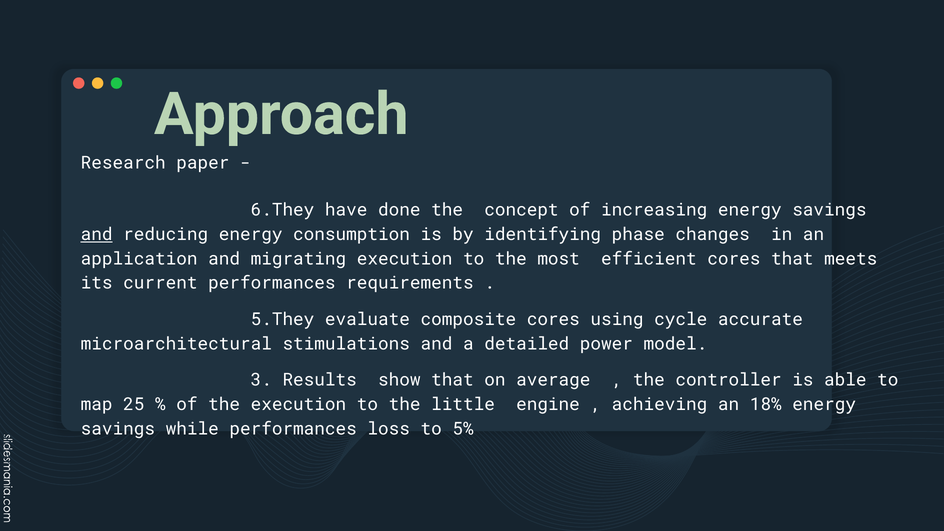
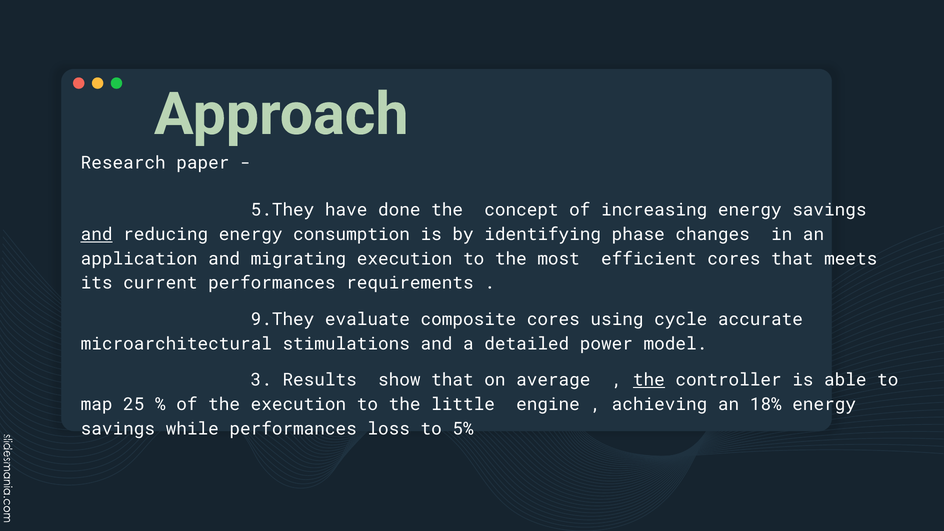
6.They: 6.They -> 5.They (283, 210)
5.They: 5.They -> 9.They (283, 319)
the underline: none -> present (649, 380)
